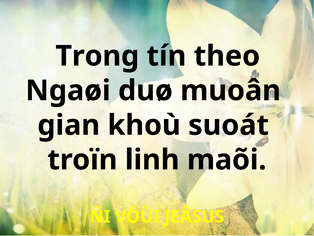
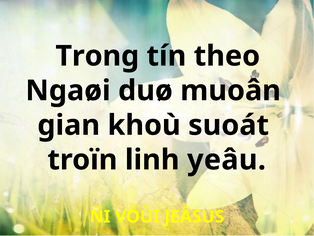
maõi: maõi -> yeâu (227, 160)
